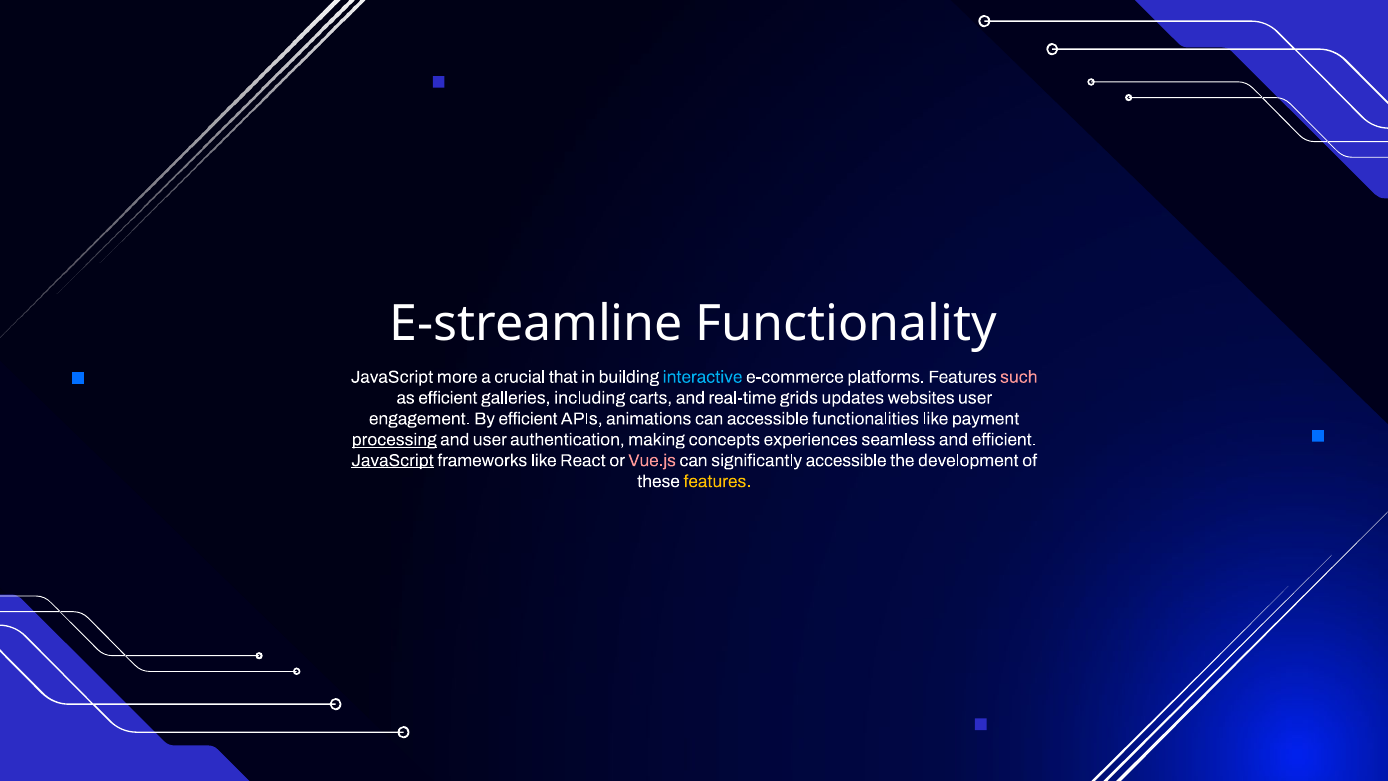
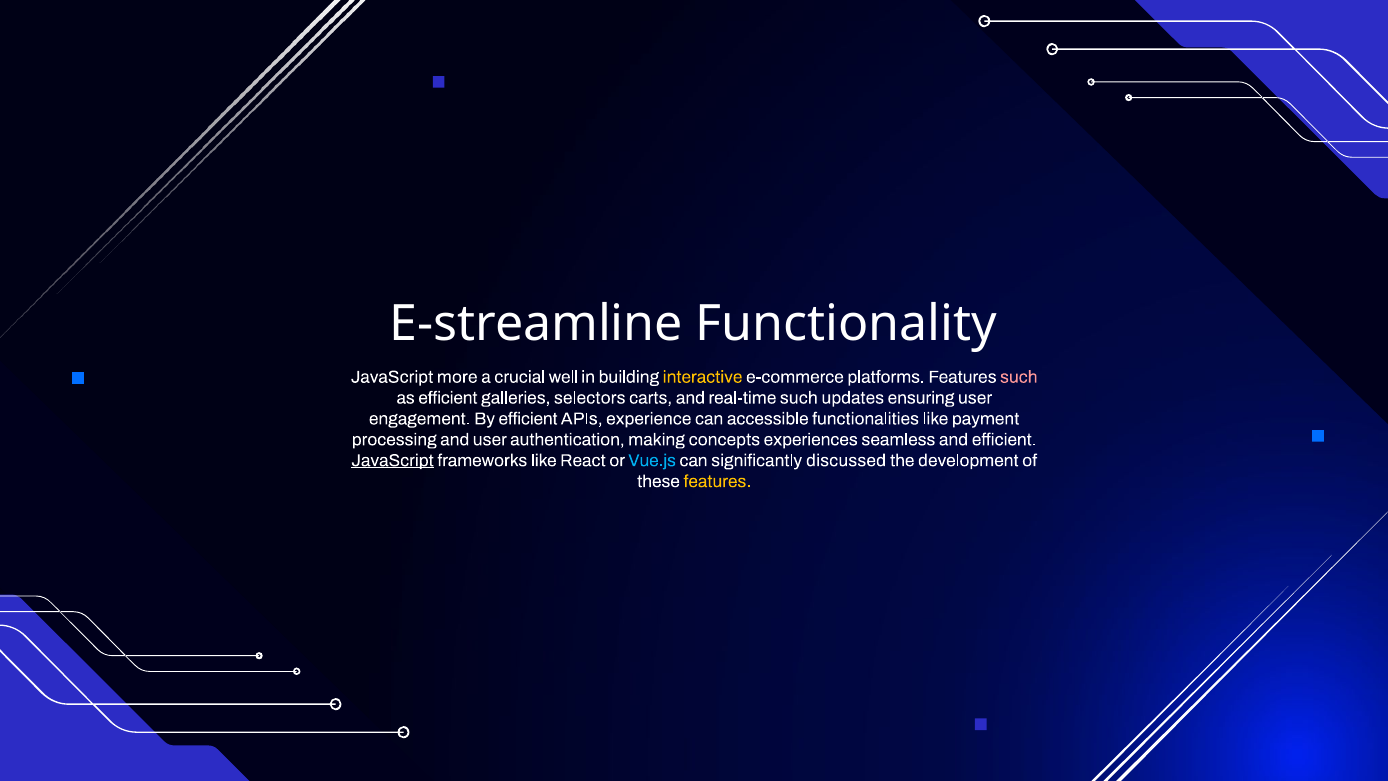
that: that -> well (563, 377)
interactive colour: light blue -> yellow (703, 377)
including: including -> selectors (590, 398)
real-time grids: grids -> such (799, 398)
websites: websites -> ensuring (921, 398)
animations: animations -> experience (649, 419)
processing underline: present -> none (394, 439)
Vue.js colour: pink -> light blue (652, 460)
significantly accessible: accessible -> discussed (846, 460)
